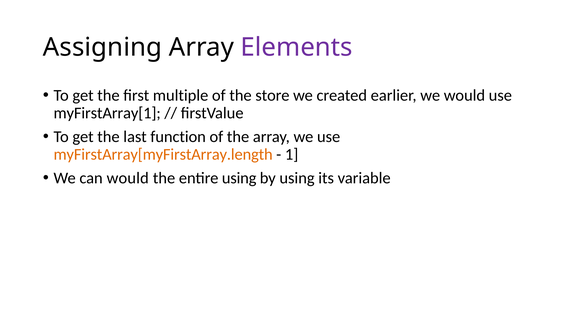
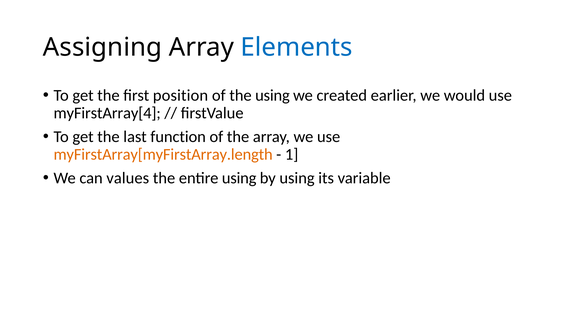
Elements colour: purple -> blue (297, 47)
multiple: multiple -> position (181, 95)
the store: store -> using (272, 95)
myFirstArray[1: myFirstArray[1 -> myFirstArray[4 (107, 113)
can would: would -> values (128, 178)
